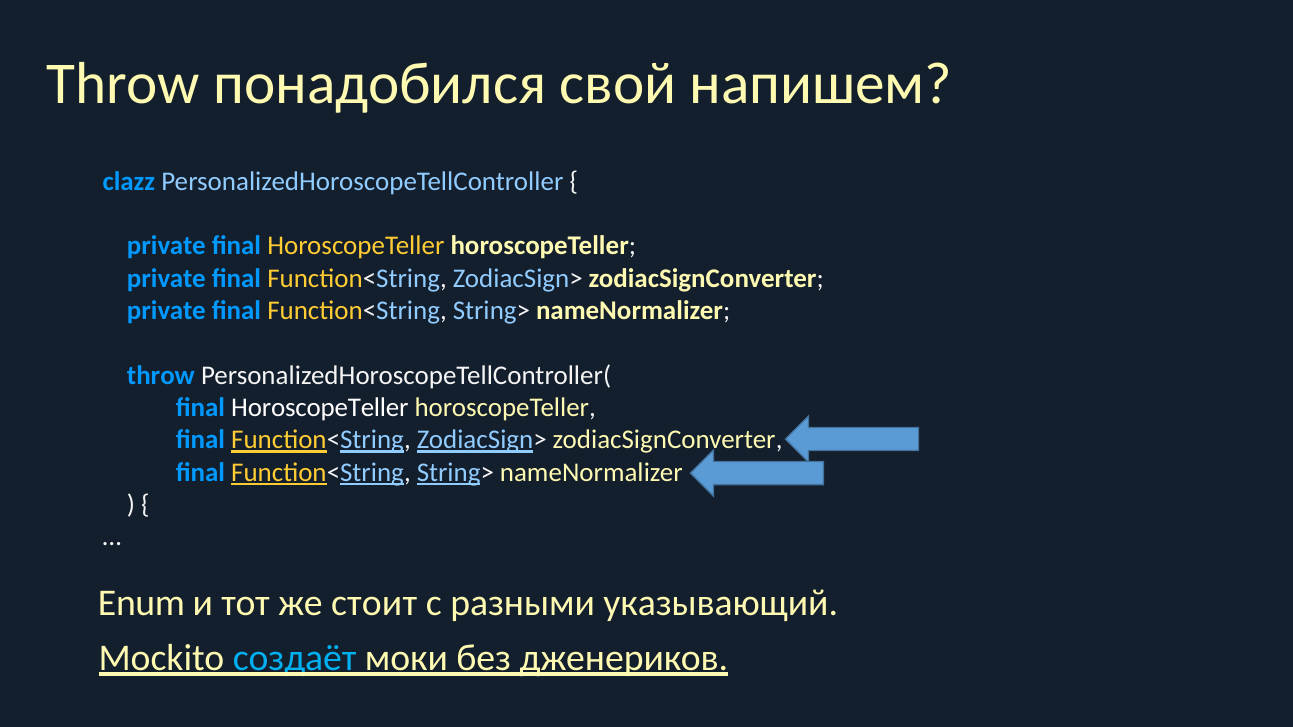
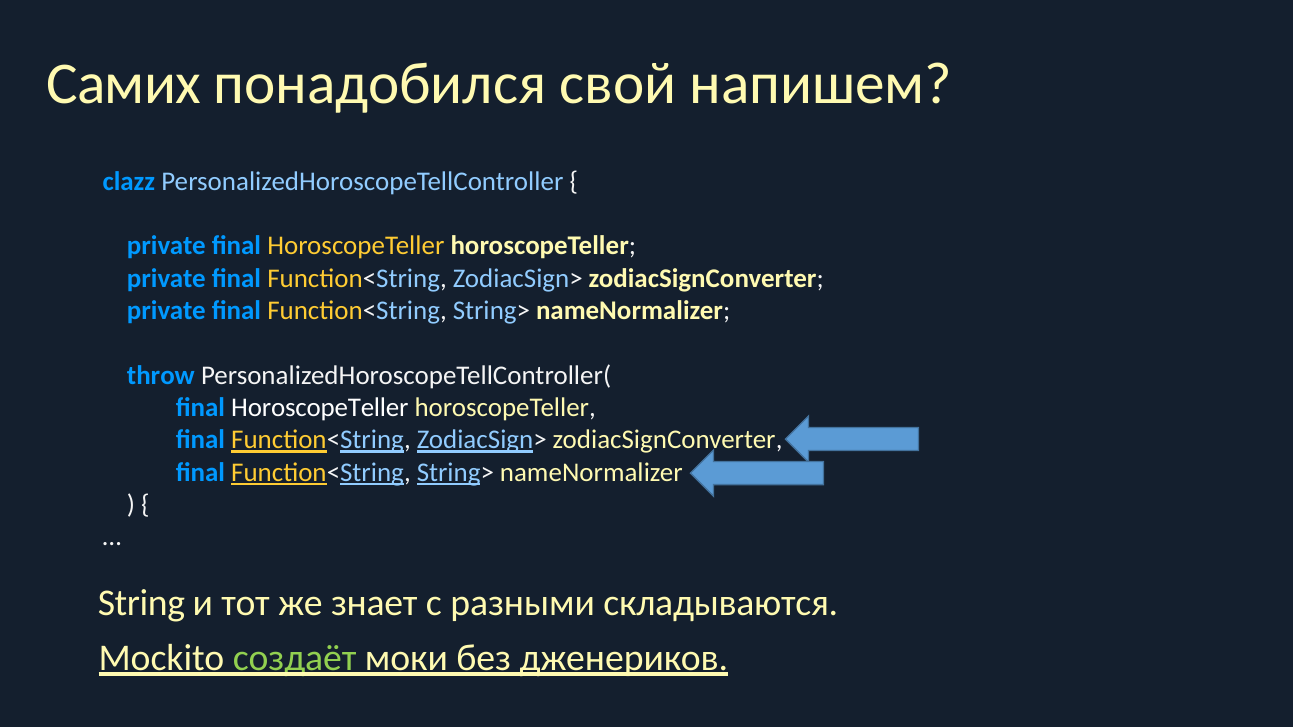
Throw: Throw -> Самих (124, 84)
Enum: Enum -> String (141, 604)
стоит: стоит -> знает (374, 604)
указывающий: указывающий -> складываются (721, 604)
создаёт colour: light blue -> light green (295, 658)
